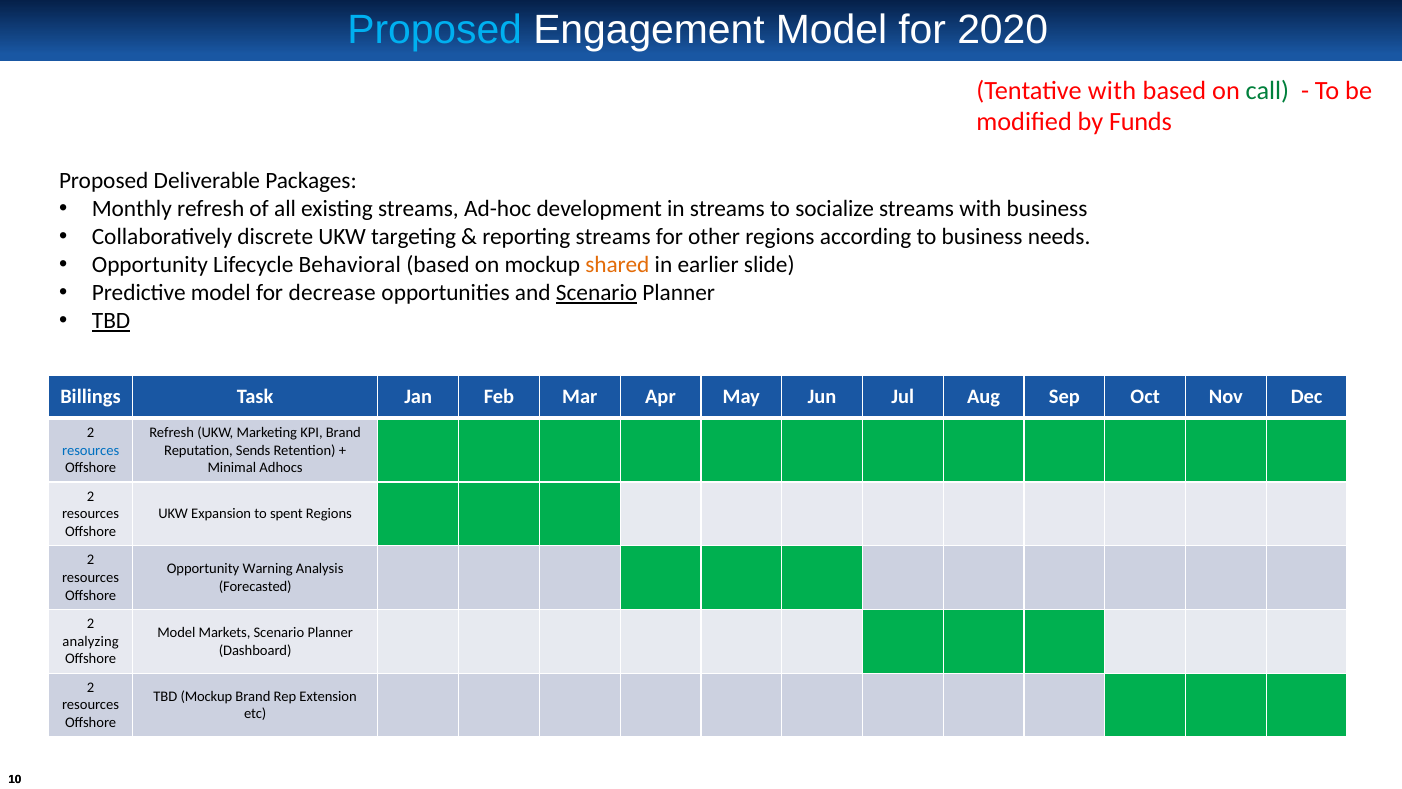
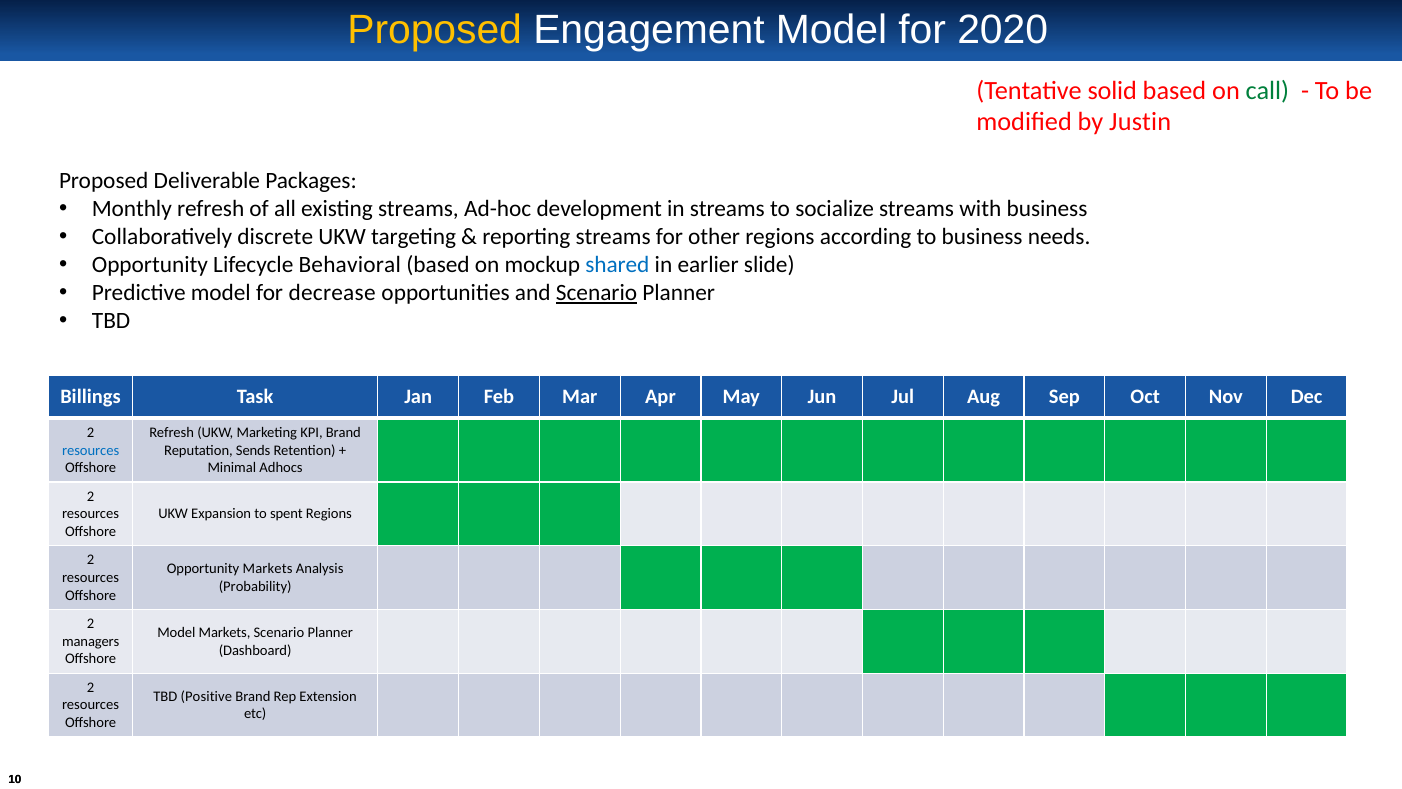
Proposed colour: light blue -> yellow (435, 30)
Tentative with: with -> solid (1112, 91)
Funds: Funds -> Justin (1140, 122)
shared colour: orange -> blue (617, 265)
TBD underline: present -> none (111, 321)
Opportunity Warning: Warning -> Markets (268, 569)
Forecasted: Forecasted -> Probability (255, 586)
analyzing: analyzing -> managers (91, 641)
TBD Mockup: Mockup -> Positive (206, 696)
